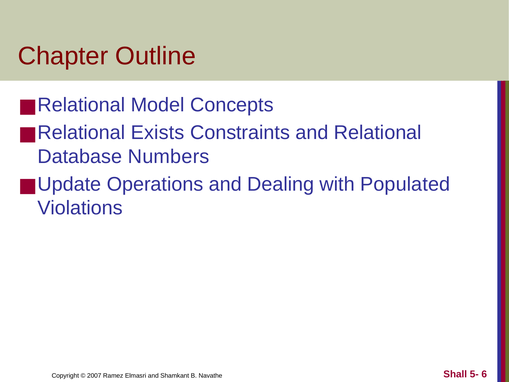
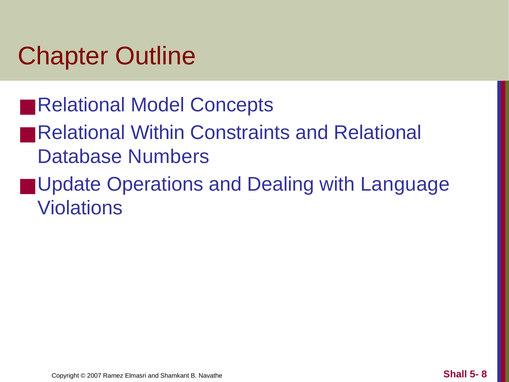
Exists: Exists -> Within (158, 133)
Populated: Populated -> Language (405, 184)
6: 6 -> 8 (484, 374)
